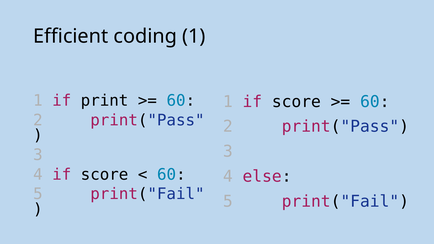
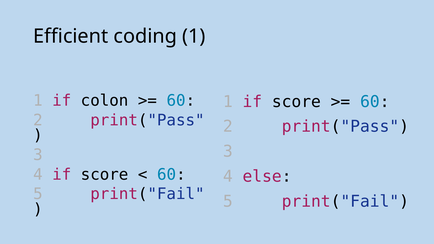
print: print -> colon (105, 101)
